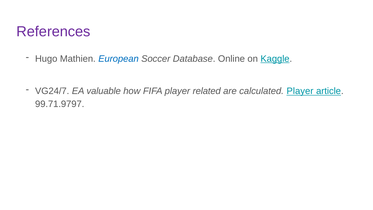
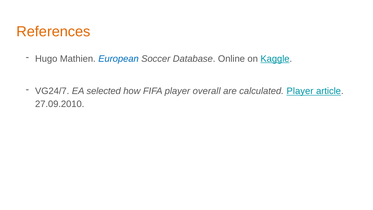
References colour: purple -> orange (53, 32)
valuable: valuable -> selected (104, 91)
related: related -> overall (207, 91)
99.71.9797: 99.71.9797 -> 27.09.2010 (60, 104)
